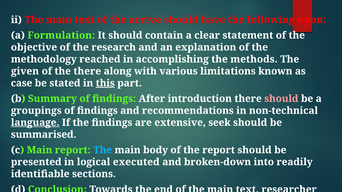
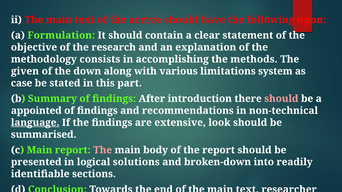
reached: reached -> consists (100, 59)
the there: there -> down (87, 71)
known: known -> system (275, 71)
this underline: present -> none (105, 83)
groupings: groupings -> appointed (36, 111)
seek: seek -> look (219, 123)
The colour: light blue -> pink (103, 150)
executed: executed -> solutions (136, 162)
